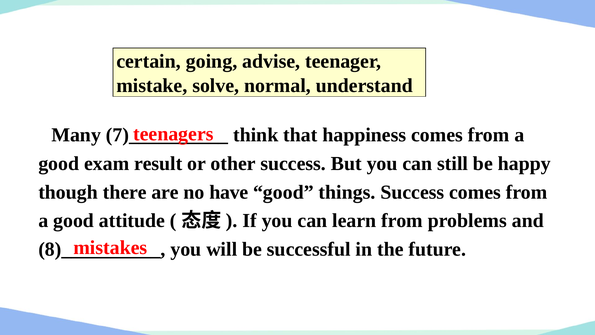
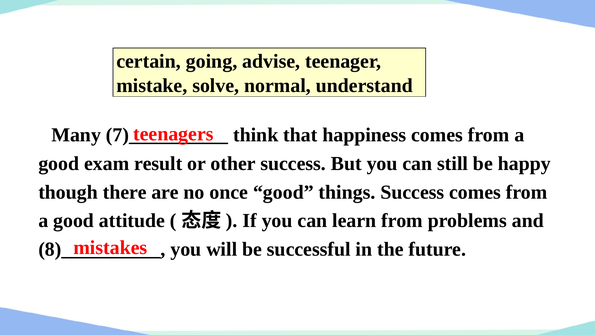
have: have -> once (229, 192)
